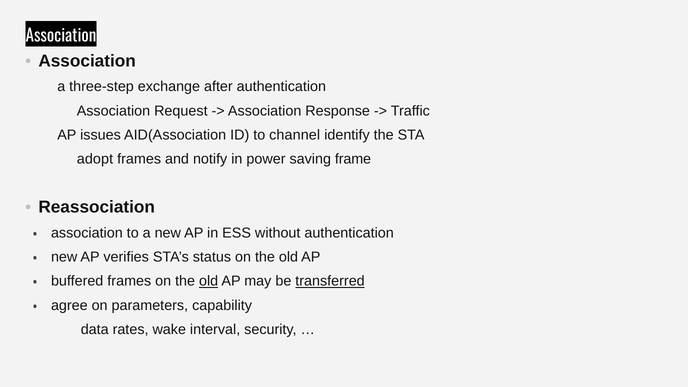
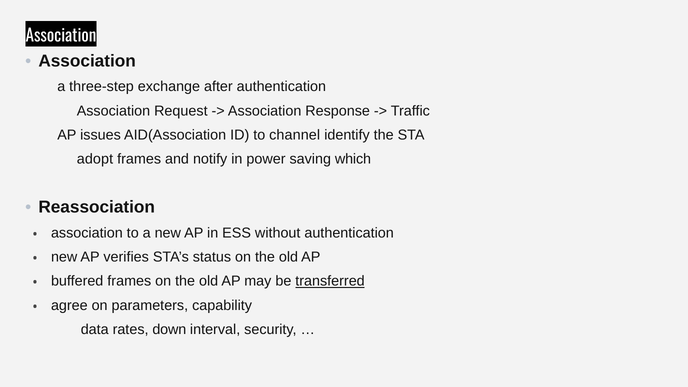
frame: frame -> which (353, 159)
old underline: present -> none (209, 281)
wake: wake -> down (169, 329)
